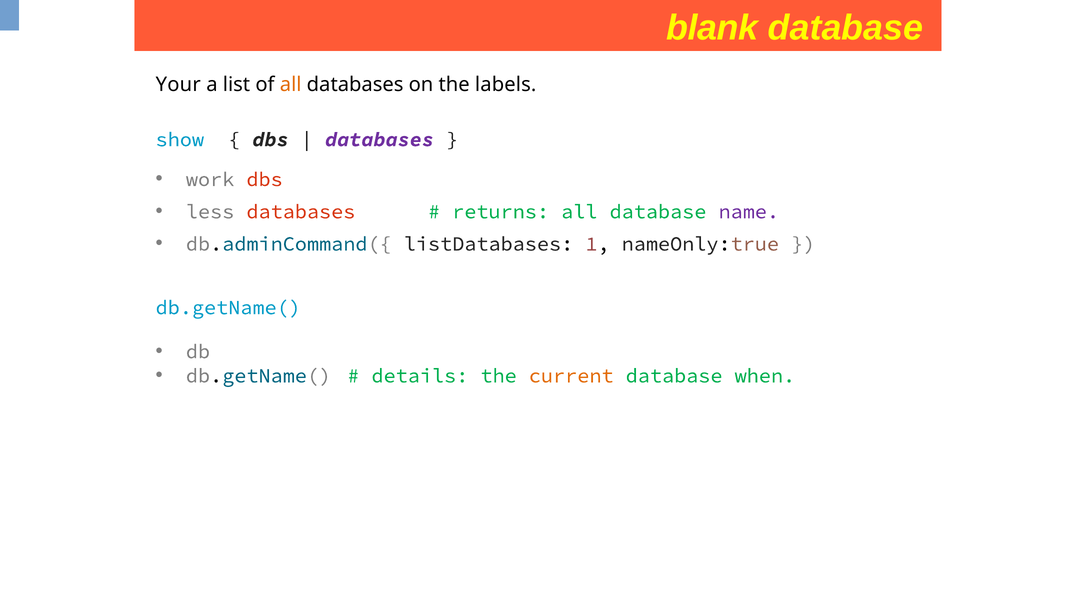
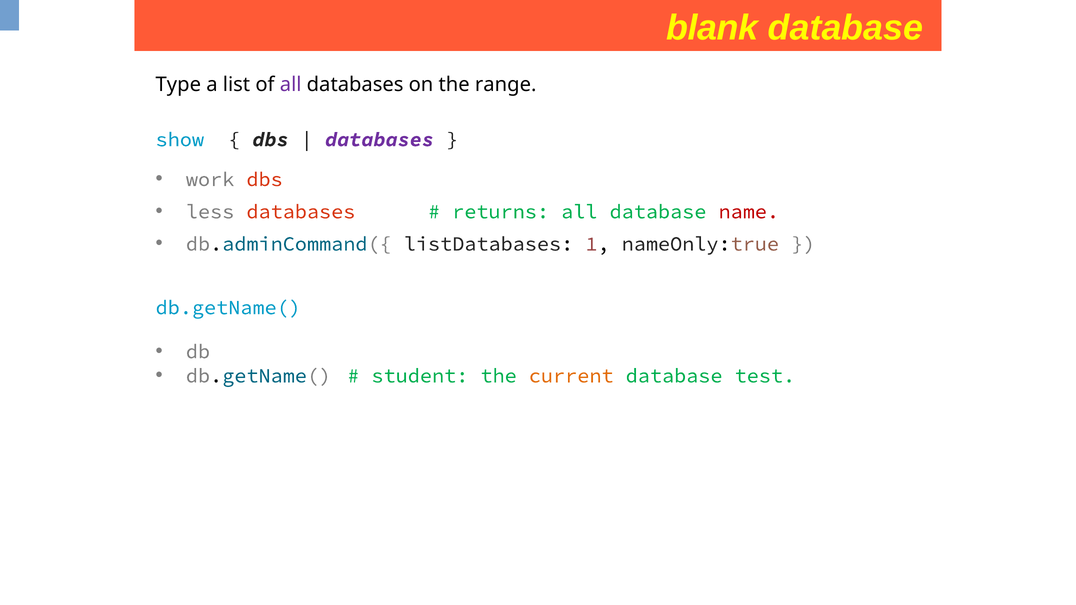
Your: Your -> Type (178, 85)
all colour: orange -> purple (291, 85)
labels: labels -> range (506, 85)
name colour: purple -> red (749, 212)
details: details -> student (420, 376)
when: when -> test (765, 376)
